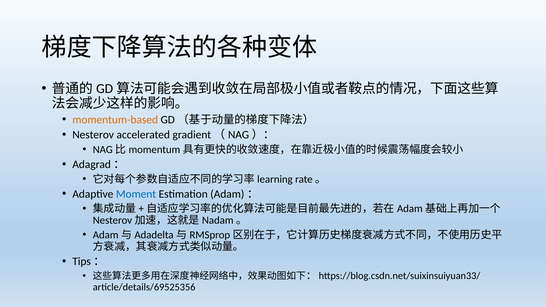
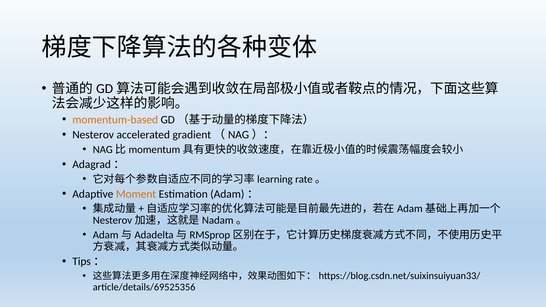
Moment colour: blue -> orange (136, 194)
